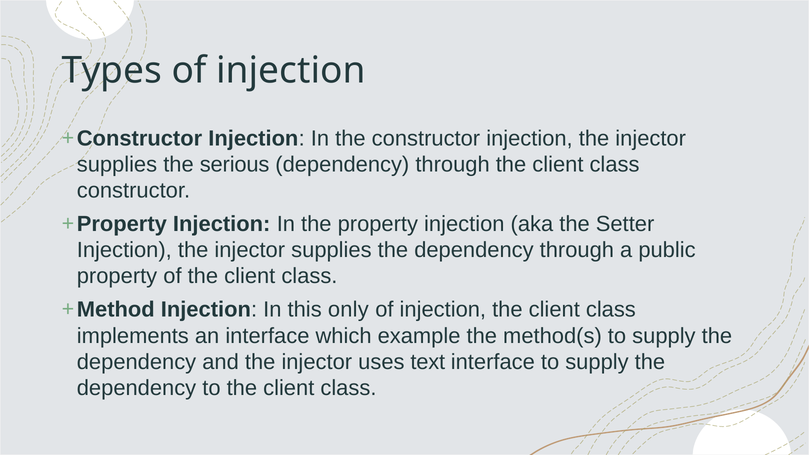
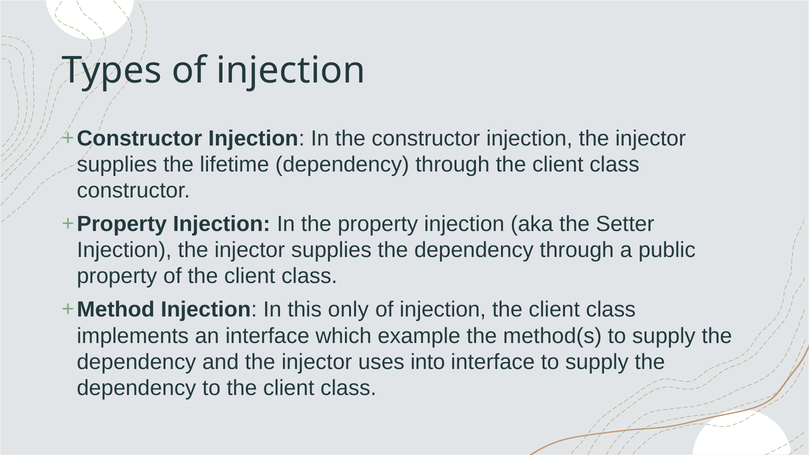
serious: serious -> lifetime (235, 165)
text: text -> into (428, 362)
